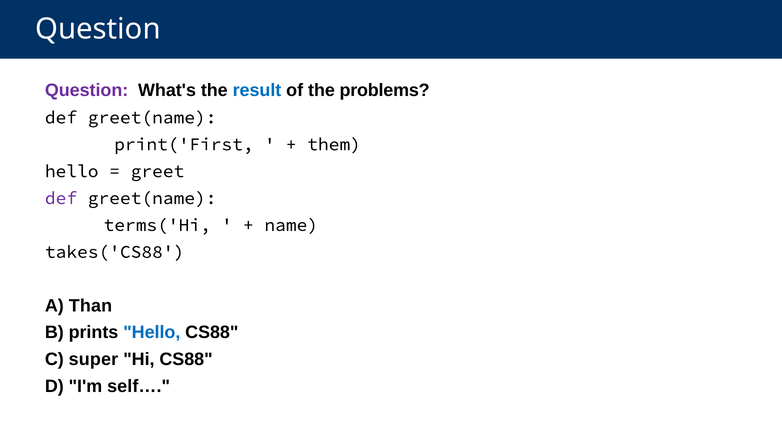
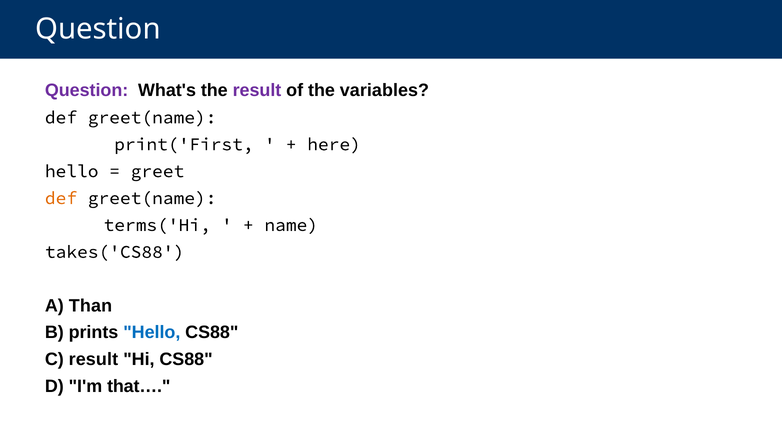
result colour: blue -> purple (257, 91)
problems: problems -> variables (384, 91)
them: them -> here (334, 144)
def colour: purple -> orange (61, 198)
C super: super -> result (93, 359)
self…: self… -> that… (139, 386)
